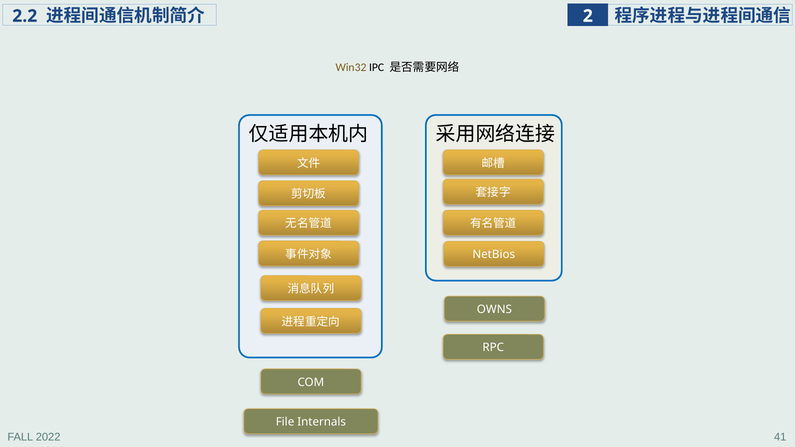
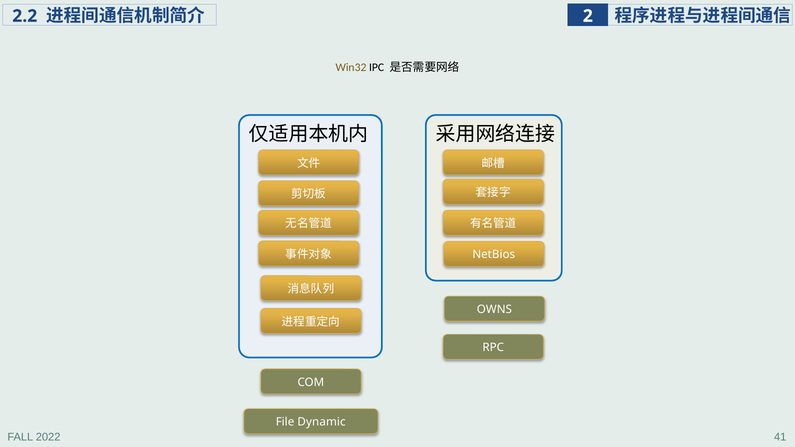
Internals: Internals -> Dynamic (322, 422)
